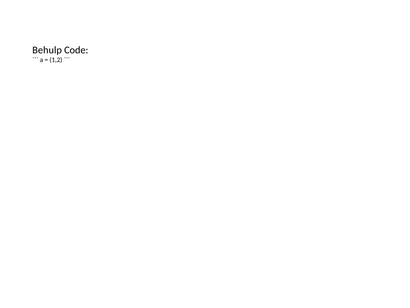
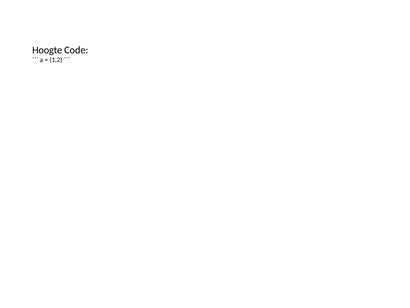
Behulp: Behulp -> Hoogte (47, 50)
